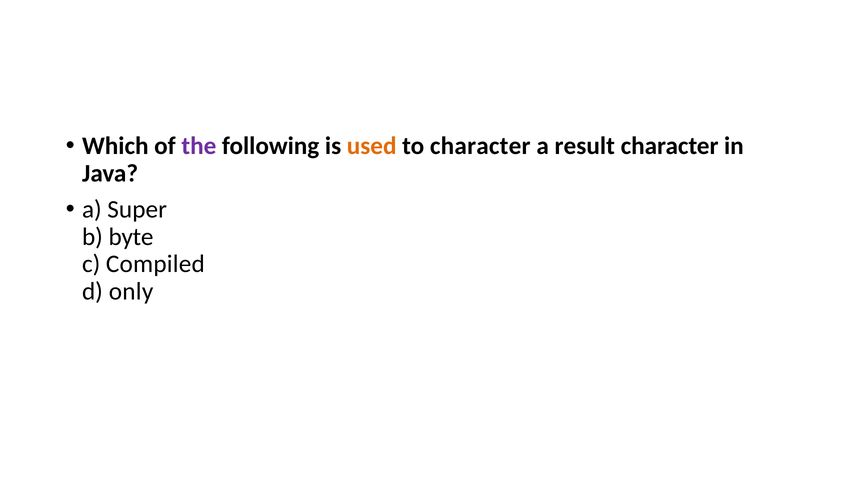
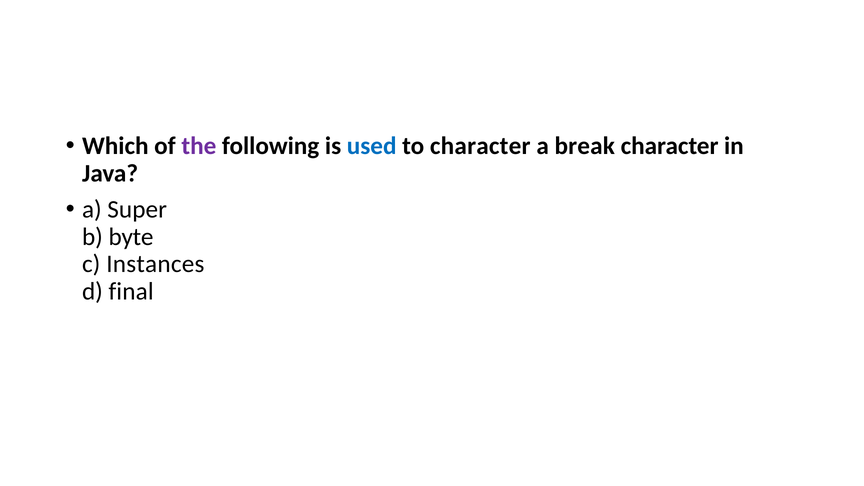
used colour: orange -> blue (372, 146)
result: result -> break (585, 146)
Compiled: Compiled -> Instances (155, 264)
only: only -> final (131, 291)
